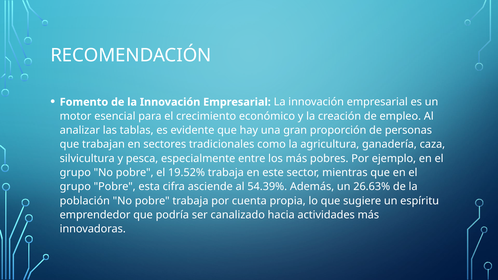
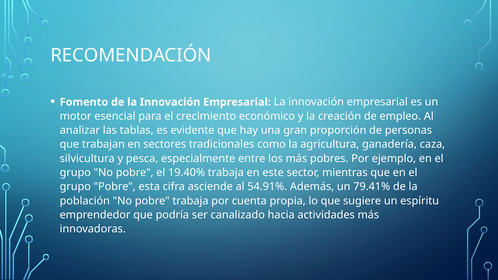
19.52%: 19.52% -> 19.40% (187, 173)
54.39%: 54.39% -> 54.91% (267, 187)
26.63%: 26.63% -> 79.41% (372, 187)
